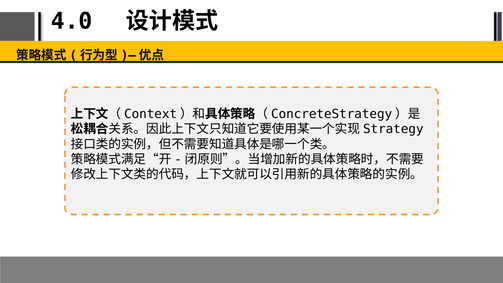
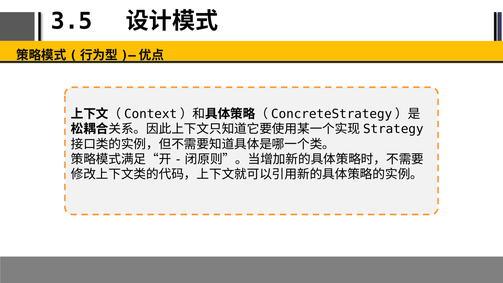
4.0: 4.0 -> 3.5 (72, 21)
